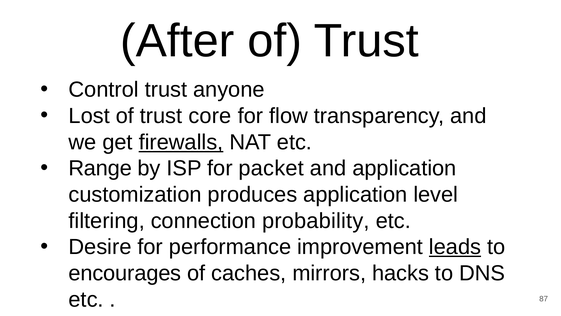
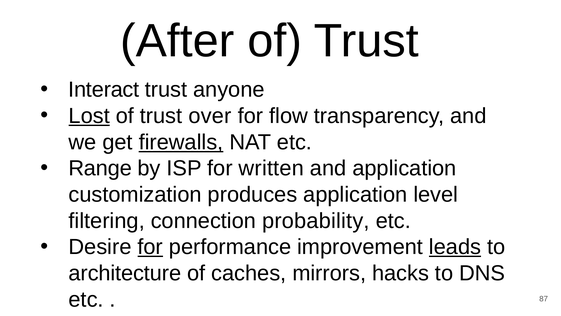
Control: Control -> Interact (104, 90)
Lost underline: none -> present (89, 116)
core: core -> over (210, 116)
packet: packet -> written (271, 168)
for underline: none -> present (150, 247)
encourages: encourages -> architecture (125, 273)
